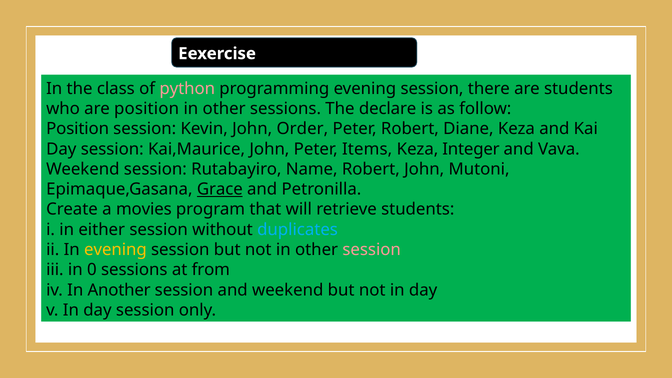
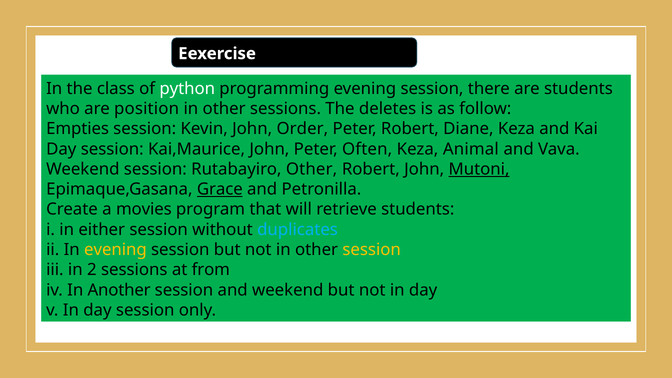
python colour: pink -> white (187, 88)
declare: declare -> deletes (388, 109)
Position: Position -> Empties (78, 129)
Items: Items -> Often (367, 149)
Integer: Integer -> Animal (471, 149)
Rutabayiro Name: Name -> Other (312, 169)
Mutoni underline: none -> present (479, 169)
session colour: pink -> yellow (372, 250)
0: 0 -> 2 (92, 270)
